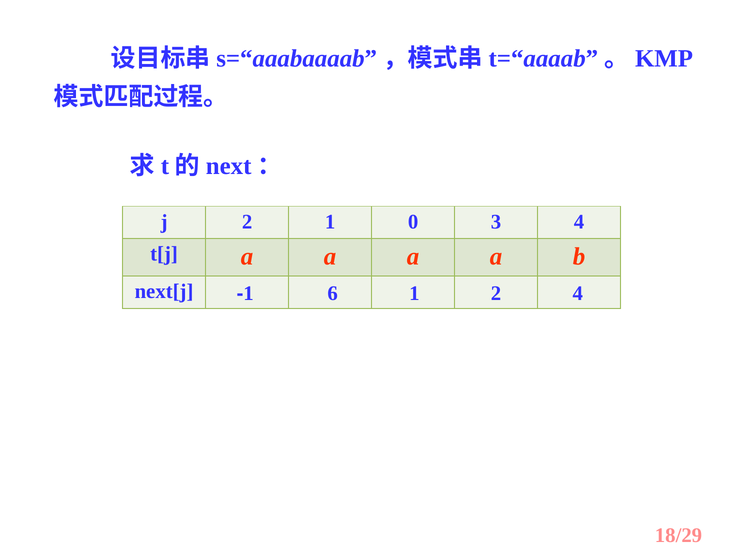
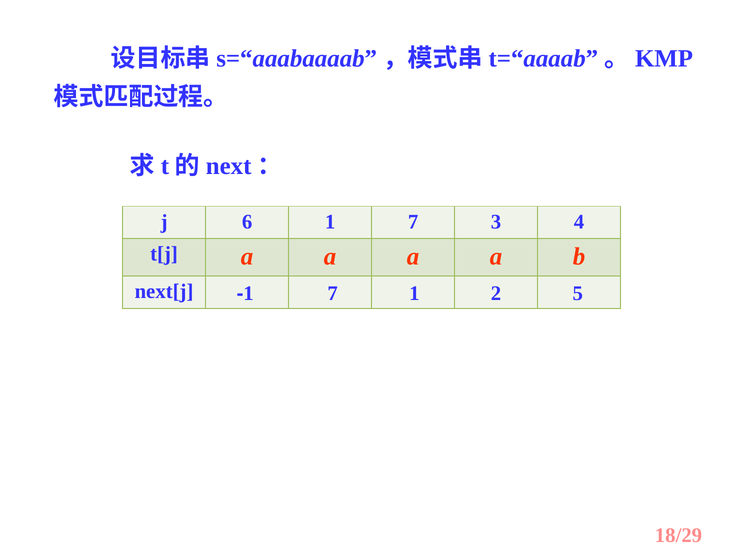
j 2: 2 -> 6 (247, 222)
1 0: 0 -> 7 (413, 222)
-1 6: 6 -> 7 (333, 294)
2 4: 4 -> 5 (578, 294)
